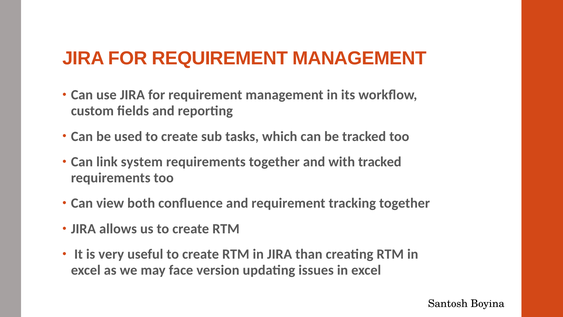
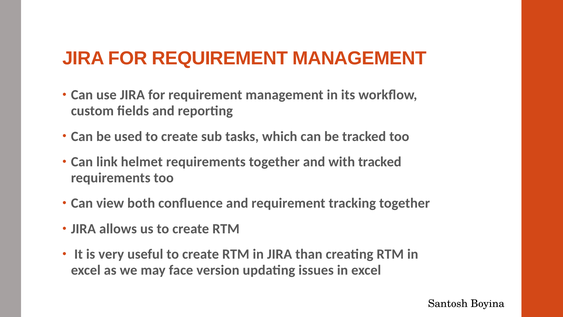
system: system -> helmet (142, 162)
